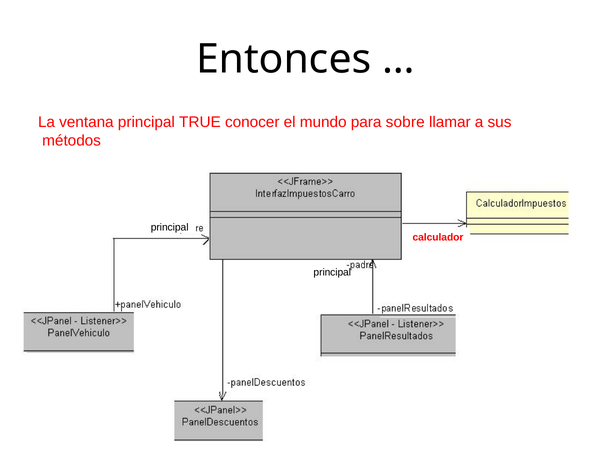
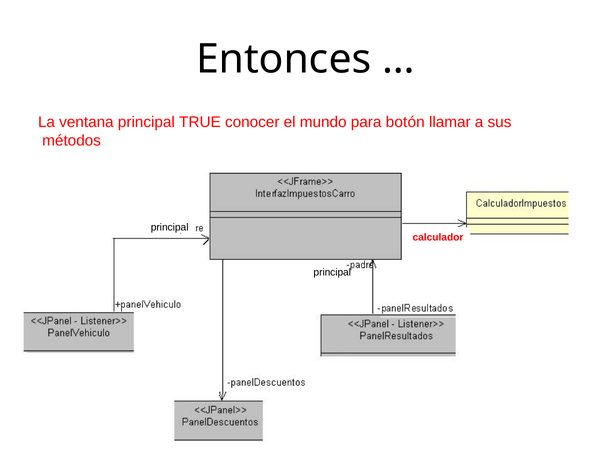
sobre: sobre -> botón (405, 122)
